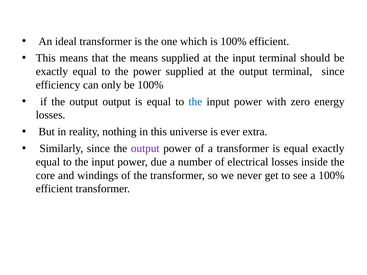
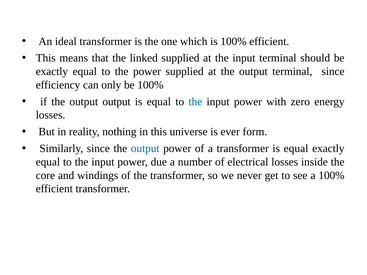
the means: means -> linked (144, 58)
extra: extra -> form (255, 132)
output colour: purple -> blue (145, 149)
